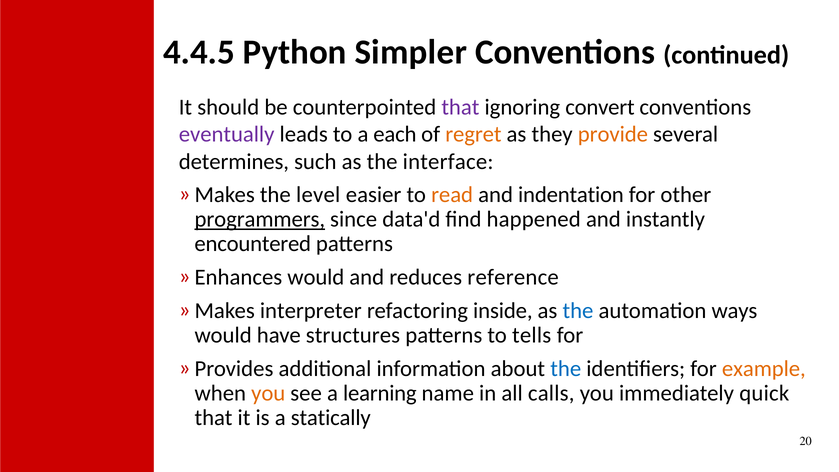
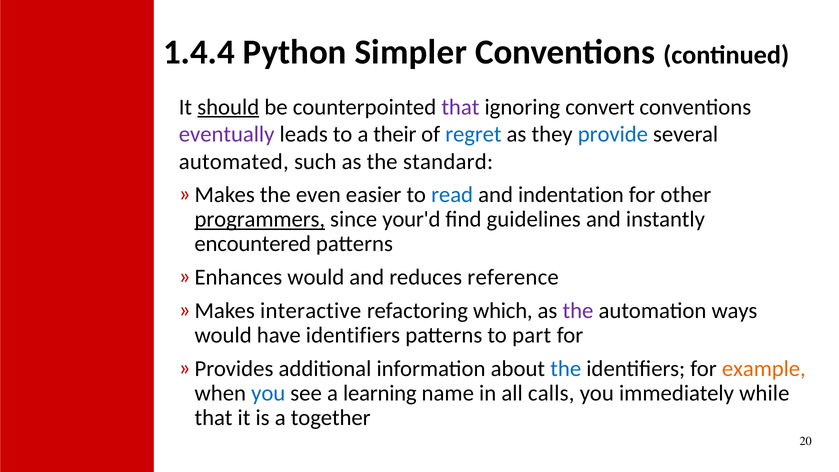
4.4.5: 4.4.5 -> 1.4.4 (199, 52)
should underline: none -> present (228, 107)
each: each -> their (395, 134)
regret colour: orange -> blue (473, 134)
provide colour: orange -> blue (613, 134)
determines: determines -> automated (234, 162)
interface: interface -> standard (448, 162)
level: level -> even (318, 195)
read colour: orange -> blue (452, 195)
data'd: data'd -> your'd (411, 219)
happened: happened -> guidelines (534, 219)
interpreter: interpreter -> interactive (311, 310)
inside: inside -> which (503, 310)
the colour: blue -> purple (578, 310)
have structures: structures -> identifiers (353, 335)
tells: tells -> part (532, 335)
you colour: orange -> blue (268, 393)
quick: quick -> while (764, 393)
statically: statically -> together (331, 417)
